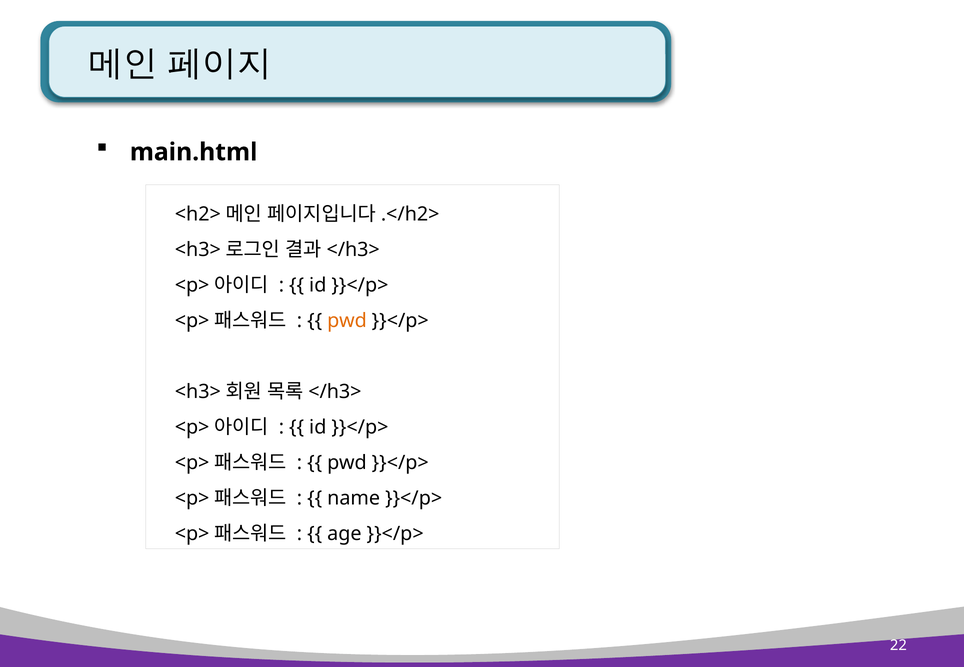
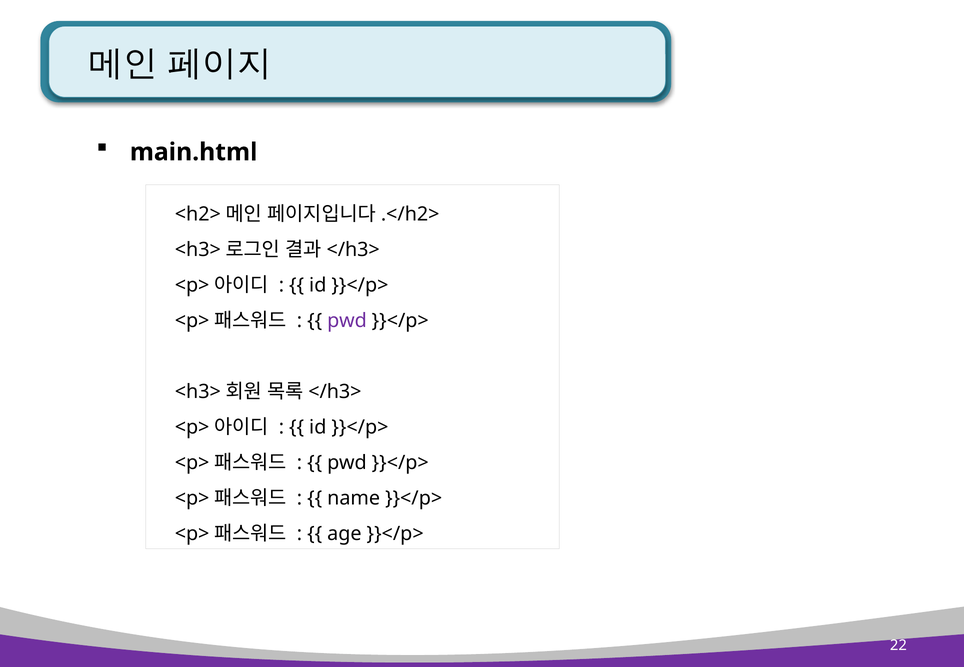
pwd colour: orange -> purple (347, 321)
